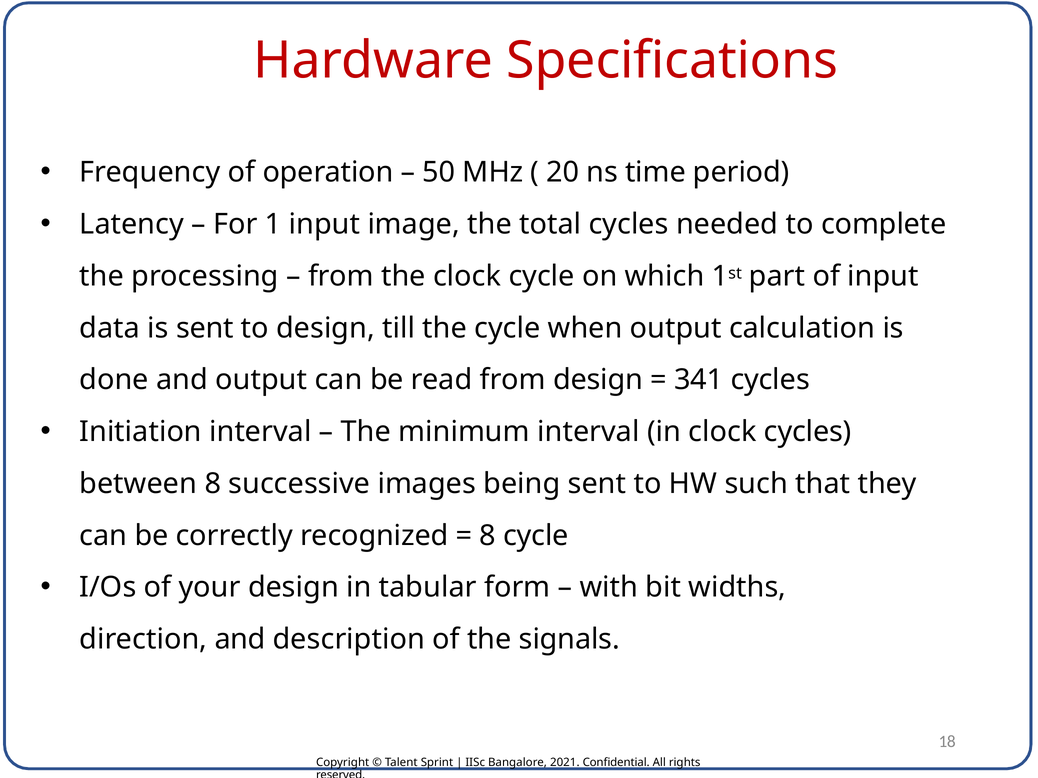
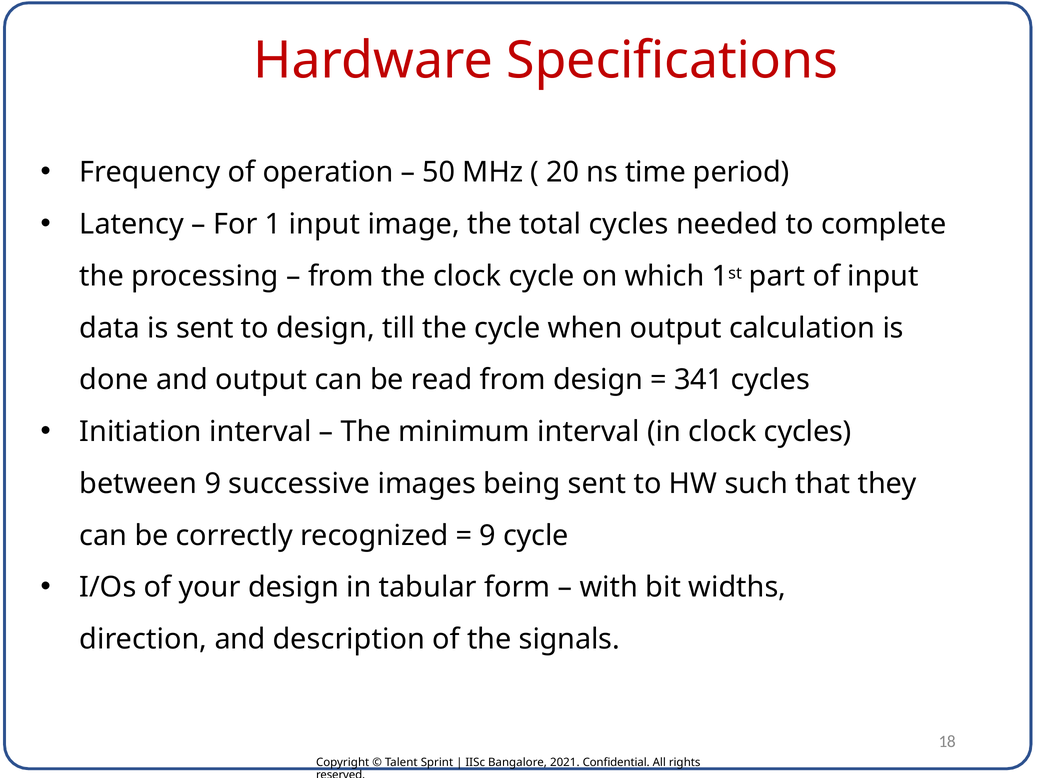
between 8: 8 -> 9 (213, 484)
8: 8 -> 9 (488, 536)
